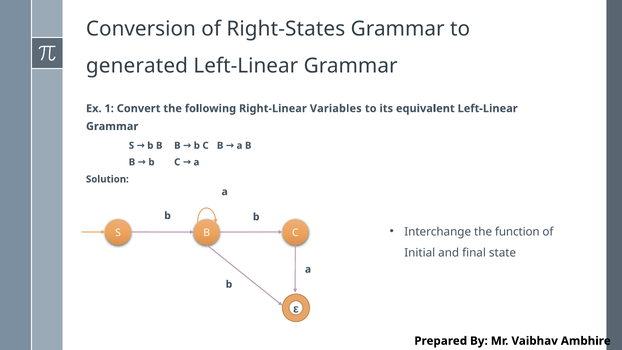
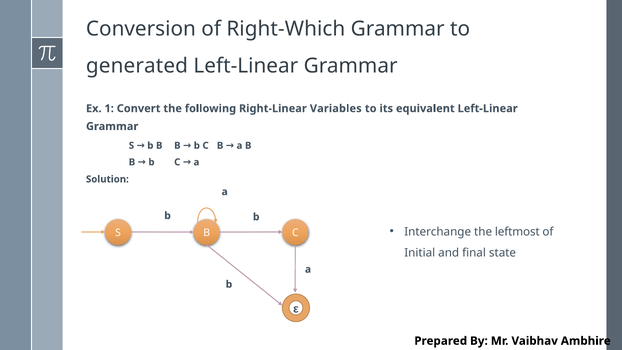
Right-States: Right-States -> Right-Which (286, 29)
function: function -> leftmost (517, 232)
